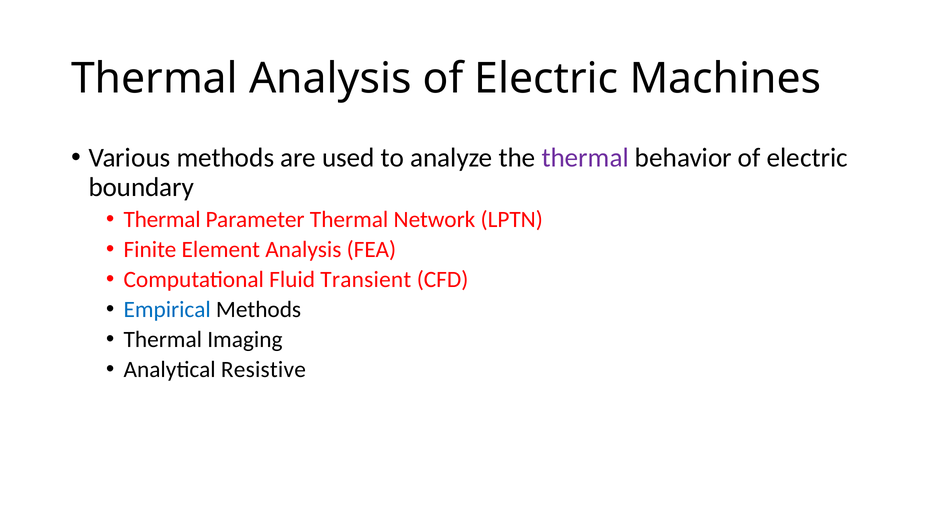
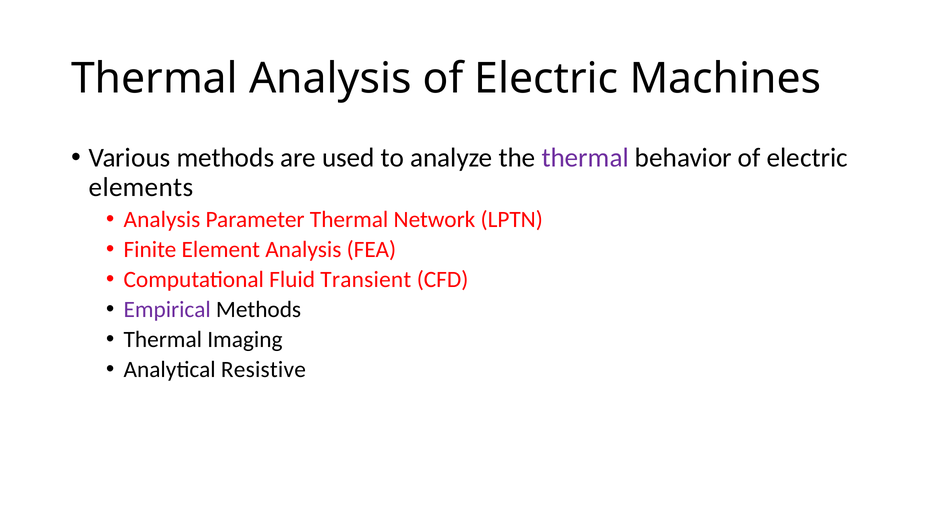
boundary: boundary -> elements (141, 187)
Thermal: Thermal -> Analysis (162, 219)
Empirical colour: blue -> purple (167, 309)
